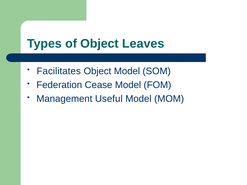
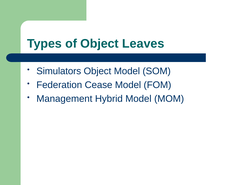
Facilitates: Facilitates -> Simulators (59, 71)
Useful: Useful -> Hybrid (109, 99)
